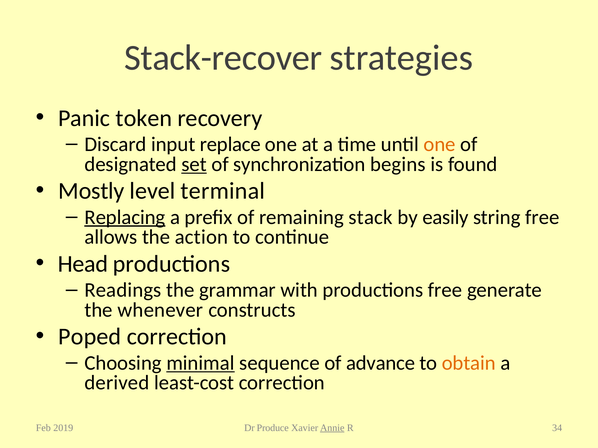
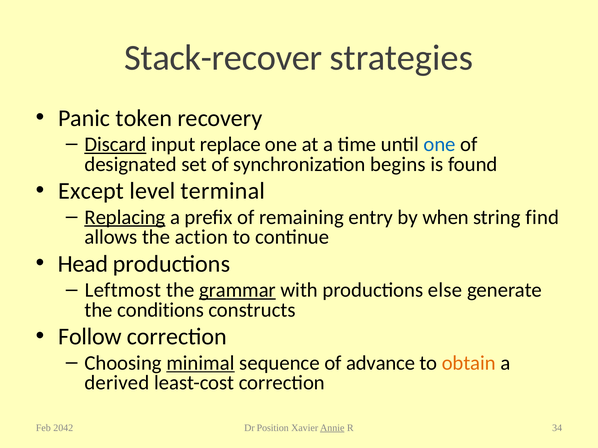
Discard underline: none -> present (115, 145)
one colour: orange -> blue (440, 145)
set underline: present -> none (194, 164)
Mostly: Mostly -> Except (91, 191)
stack: stack -> entry (371, 217)
easily: easily -> when (446, 217)
string free: free -> find (542, 217)
Readings: Readings -> Leftmost (123, 290)
grammar underline: none -> present (237, 290)
productions free: free -> else (445, 290)
whenever: whenever -> conditions (161, 310)
Poped: Poped -> Follow (90, 337)
2019: 2019 -> 2042 (63, 428)
Produce: Produce -> Position (273, 428)
